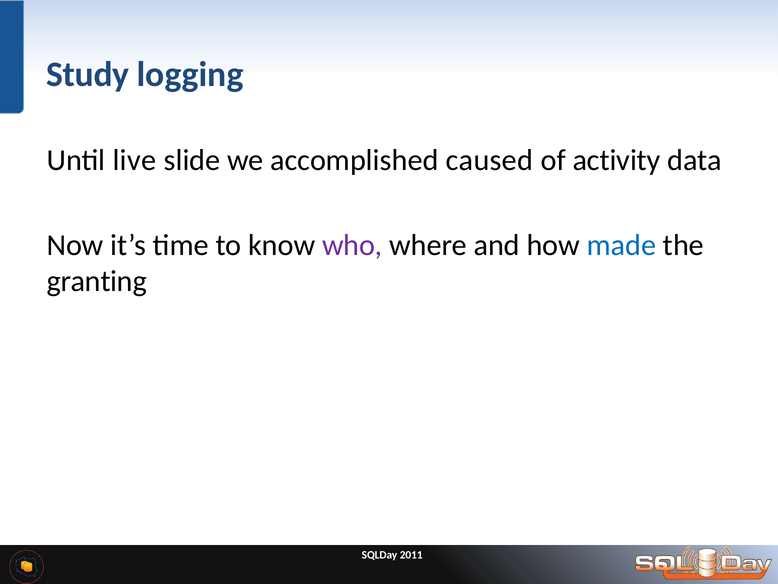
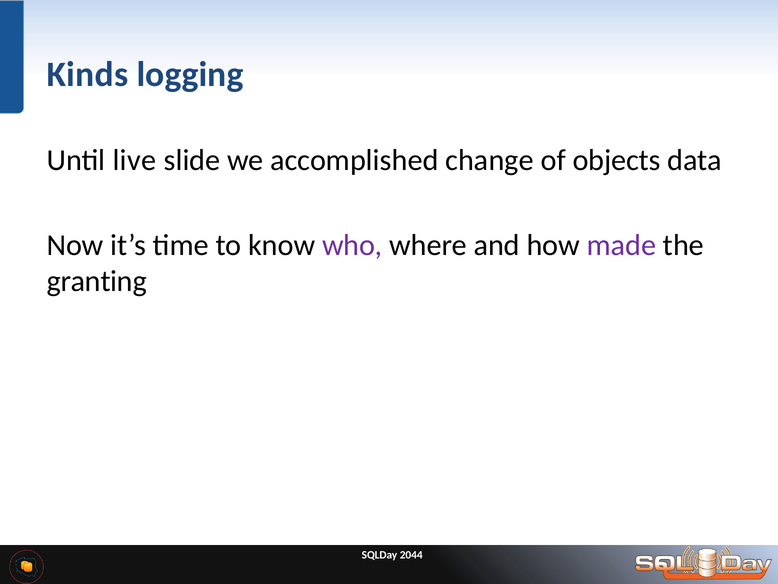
Study: Study -> Kinds (88, 74)
caused: caused -> change (489, 160)
activity: activity -> objects (617, 160)
made colour: blue -> purple (621, 245)
2011: 2011 -> 2044 (411, 555)
